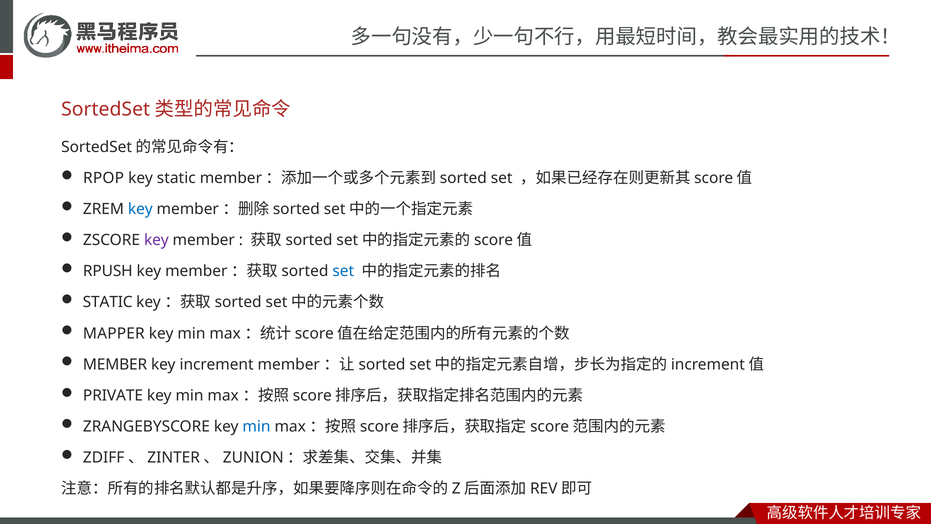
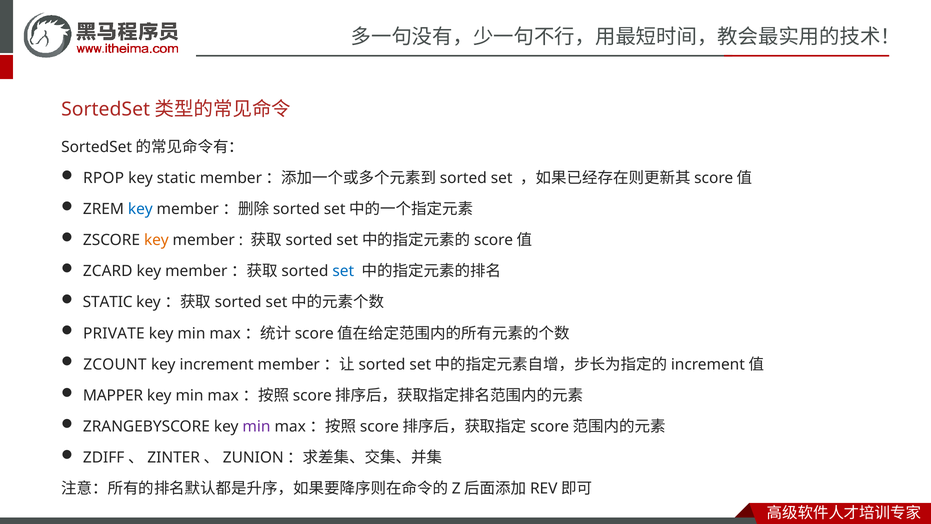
key colour: purple -> orange (156, 240)
RPUSH: RPUSH -> ZCARD (108, 271)
MAPPER: MAPPER -> PRIVATE (114, 333)
MEMBER: MEMBER -> ZCOUNT (115, 364)
PRIVATE: PRIVATE -> MAPPER (113, 395)
min colour: blue -> purple (257, 426)
